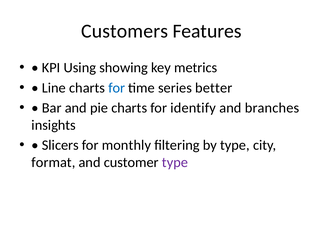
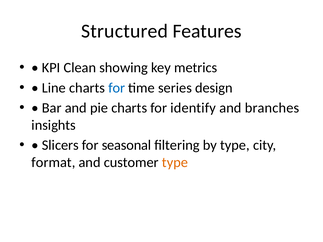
Customers: Customers -> Structured (125, 31)
Using: Using -> Clean (80, 68)
better: better -> design (214, 88)
monthly: monthly -> seasonal (127, 145)
type colour: purple -> orange (175, 163)
